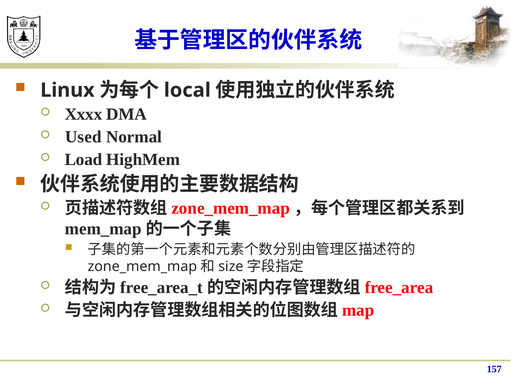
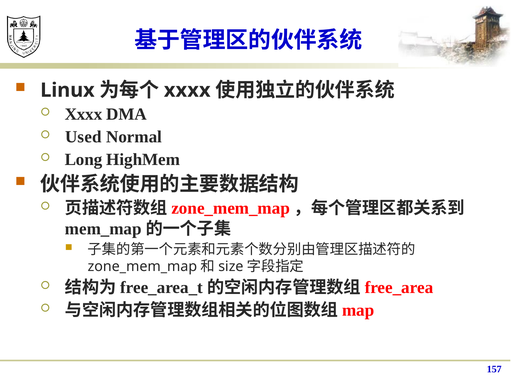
local: local -> xxxx (187, 90)
Load: Load -> Long (83, 160)
